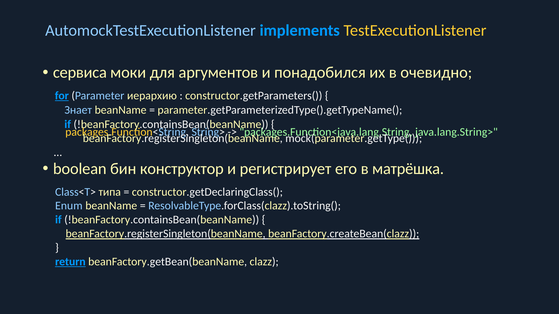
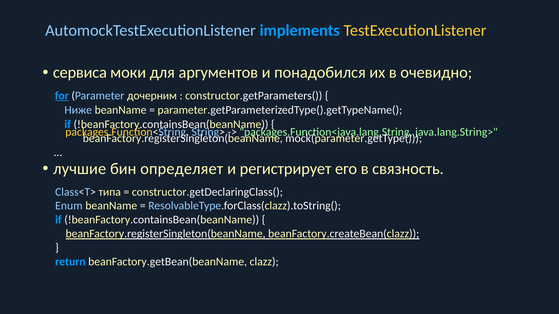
иерархию: иерархию -> дочерним (152, 96)
Знает: Знает -> Ниже (78, 110)
boolean: boolean -> лучшие (80, 169)
конструктор: конструктор -> определяет (182, 169)
матрёшка: матрёшка -> связность (408, 169)
return underline: present -> none (70, 262)
